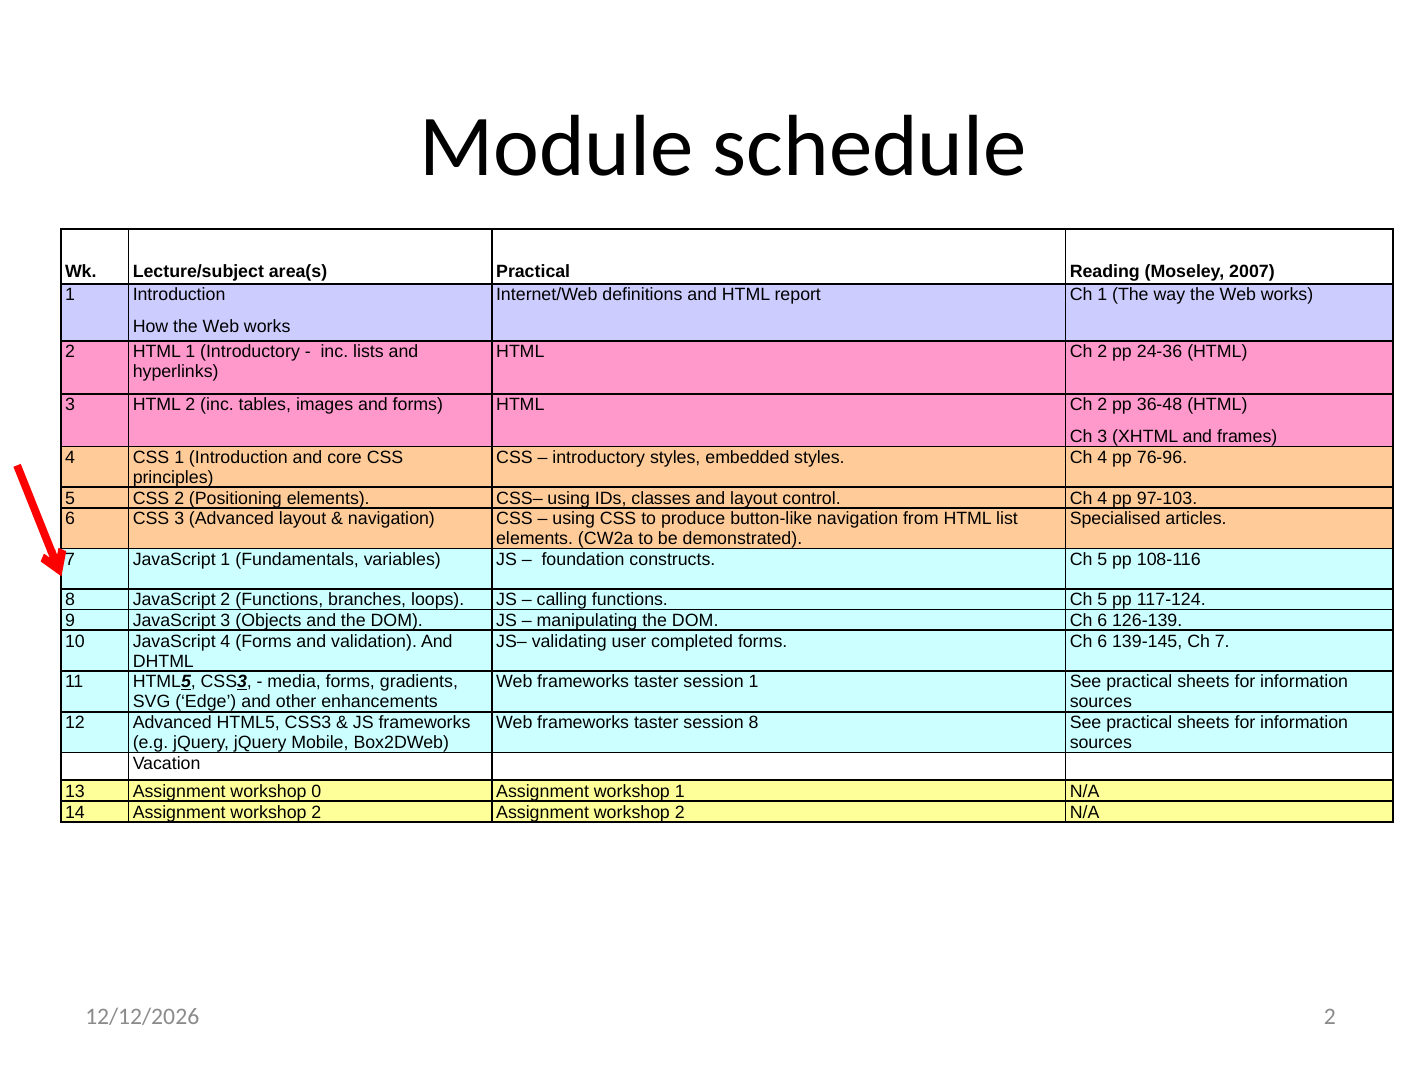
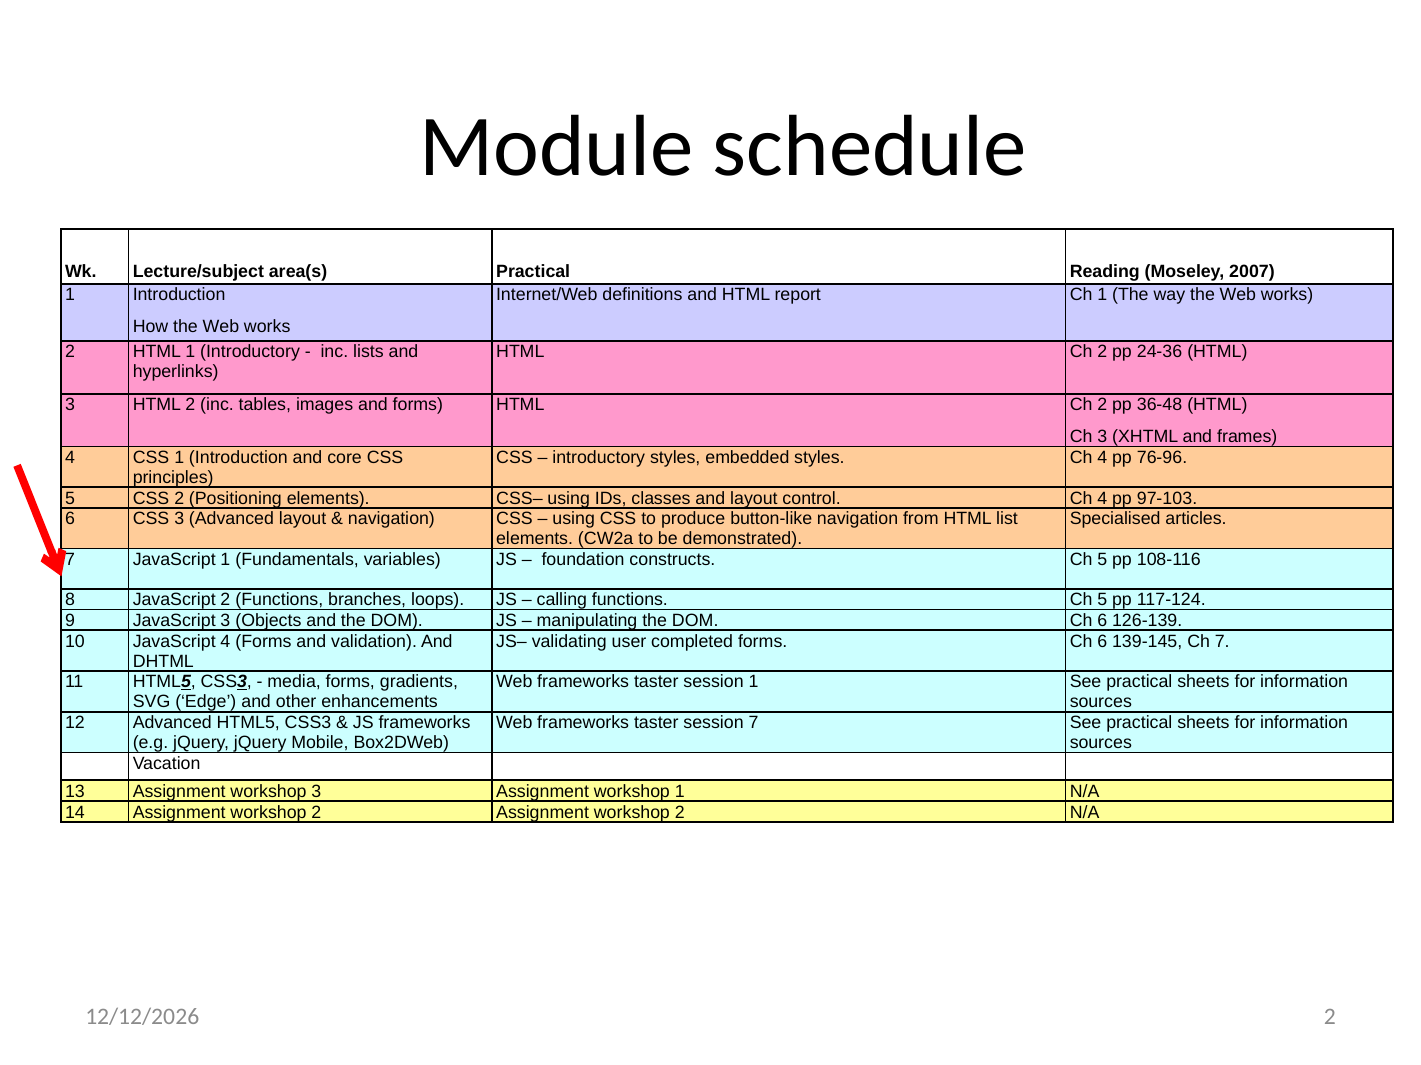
session 8: 8 -> 7 (754, 723)
workshop 0: 0 -> 3 (316, 792)
